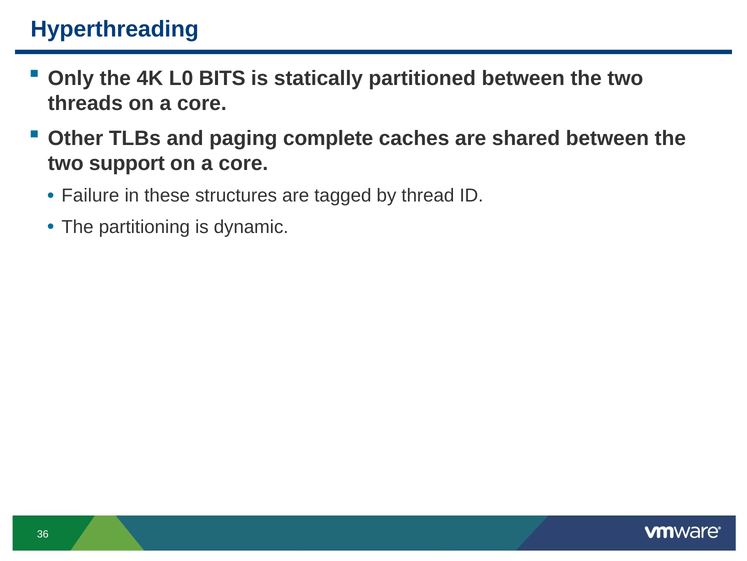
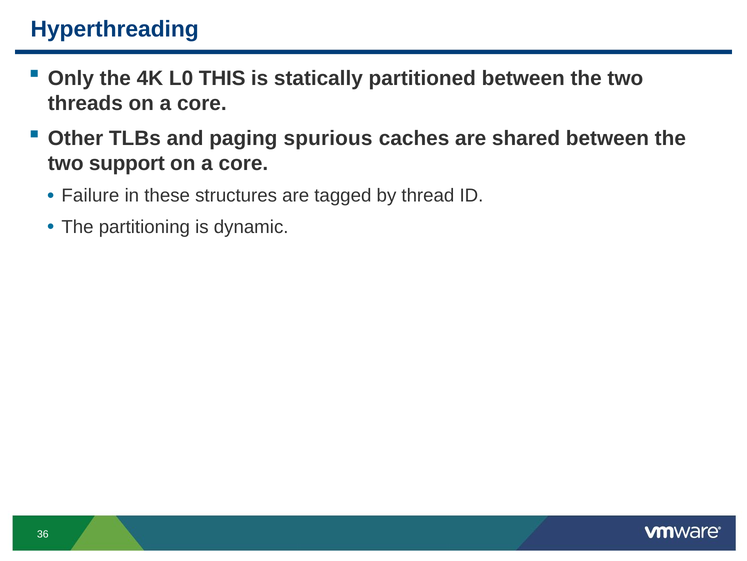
BITS: BITS -> THIS (222, 78)
complete: complete -> spurious (328, 138)
